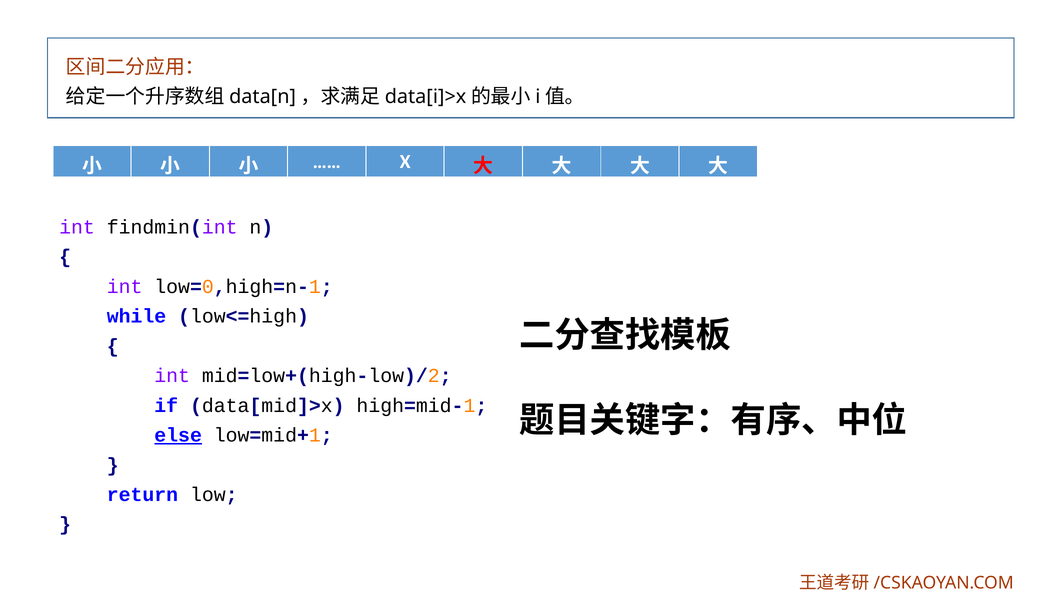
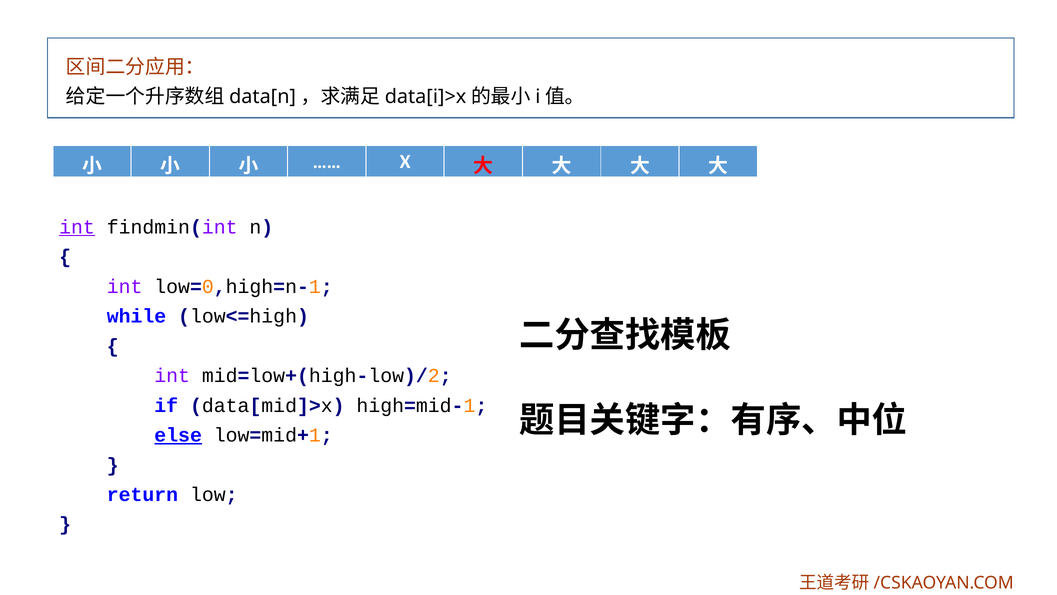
int underline: none -> present (77, 227)
